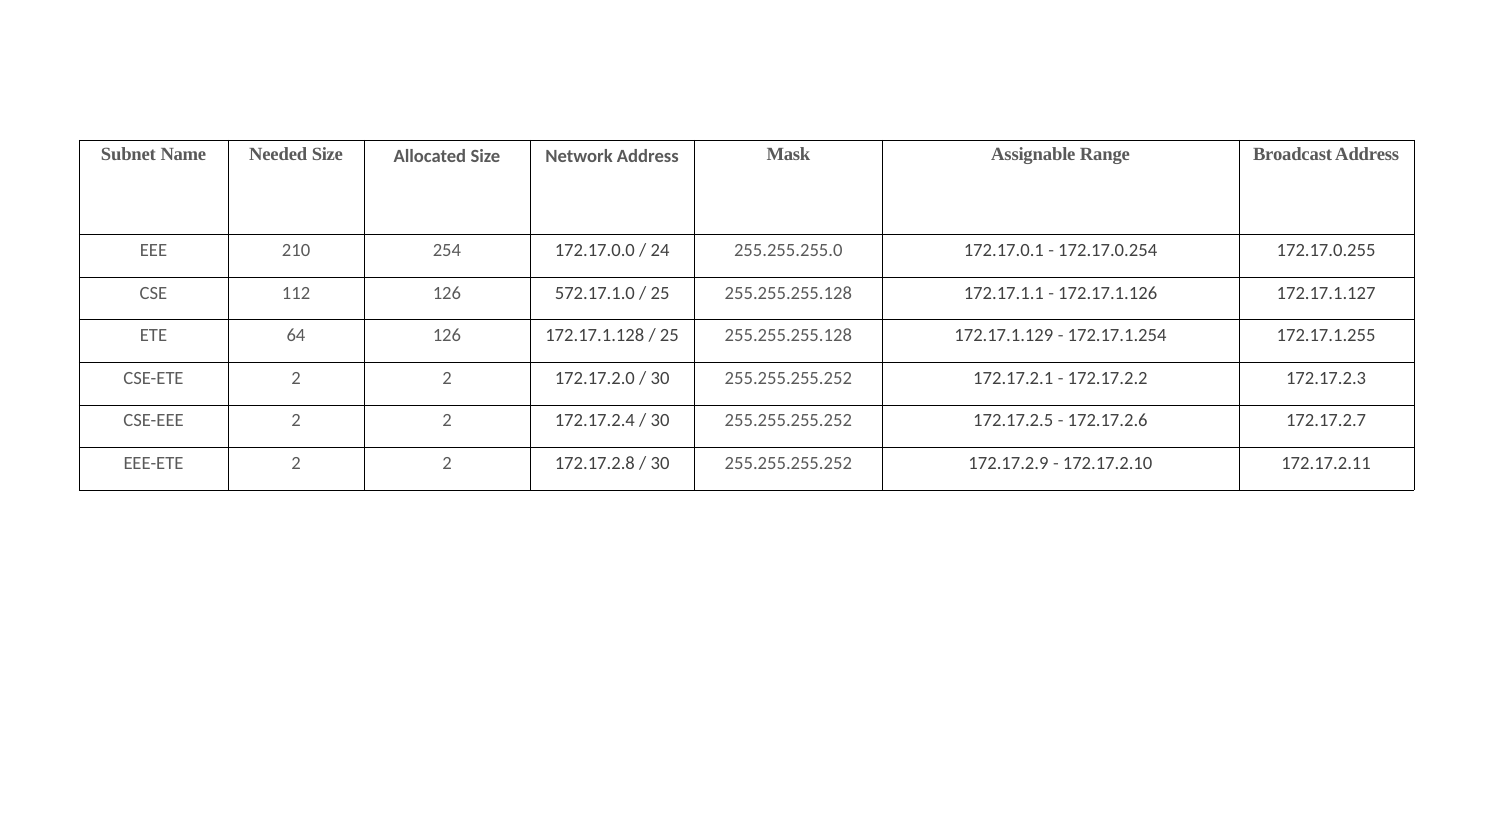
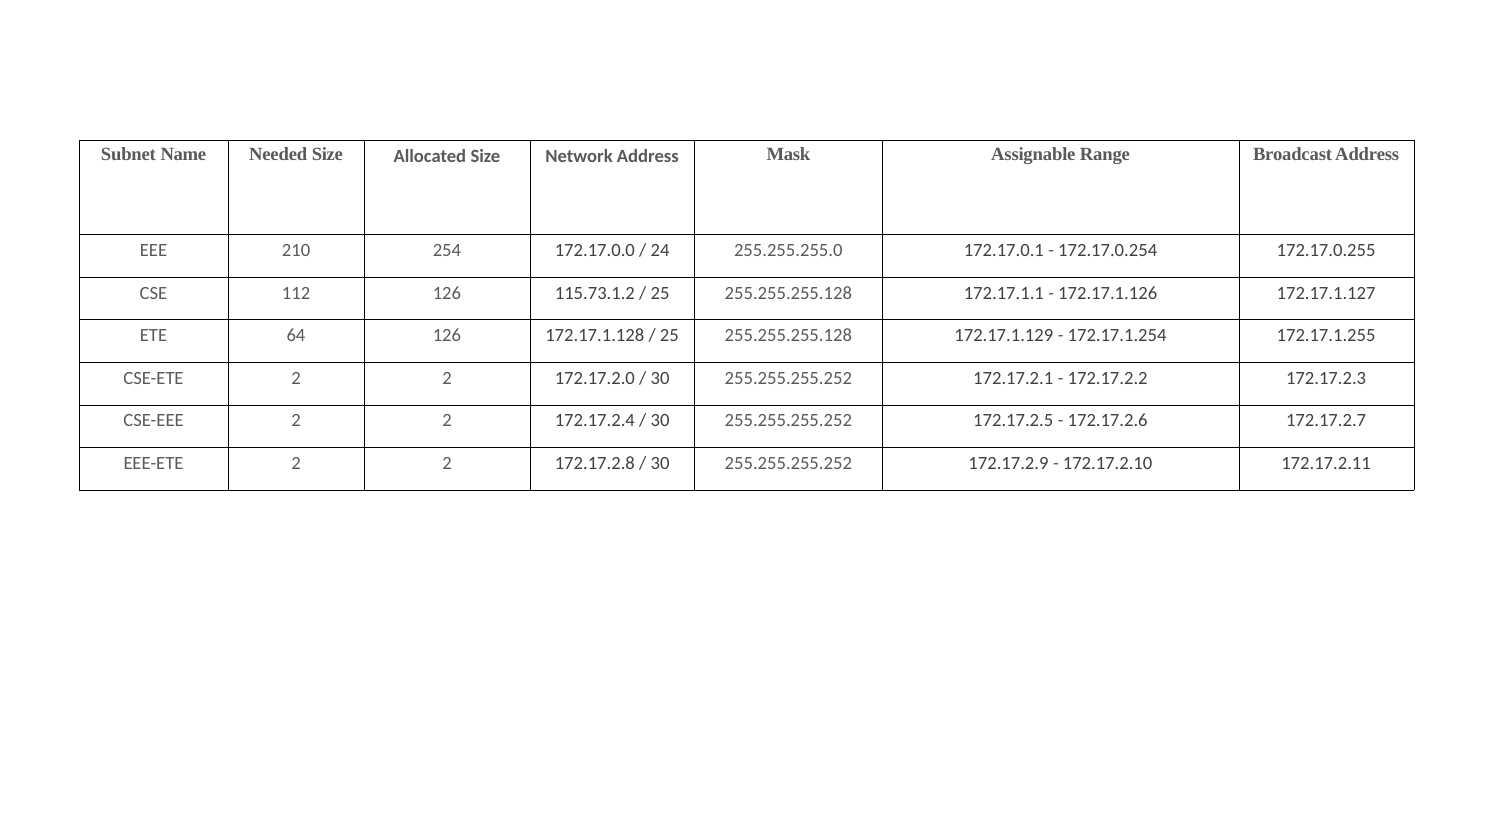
572.17.1.0: 572.17.1.0 -> 115.73.1.2 (595, 293)
